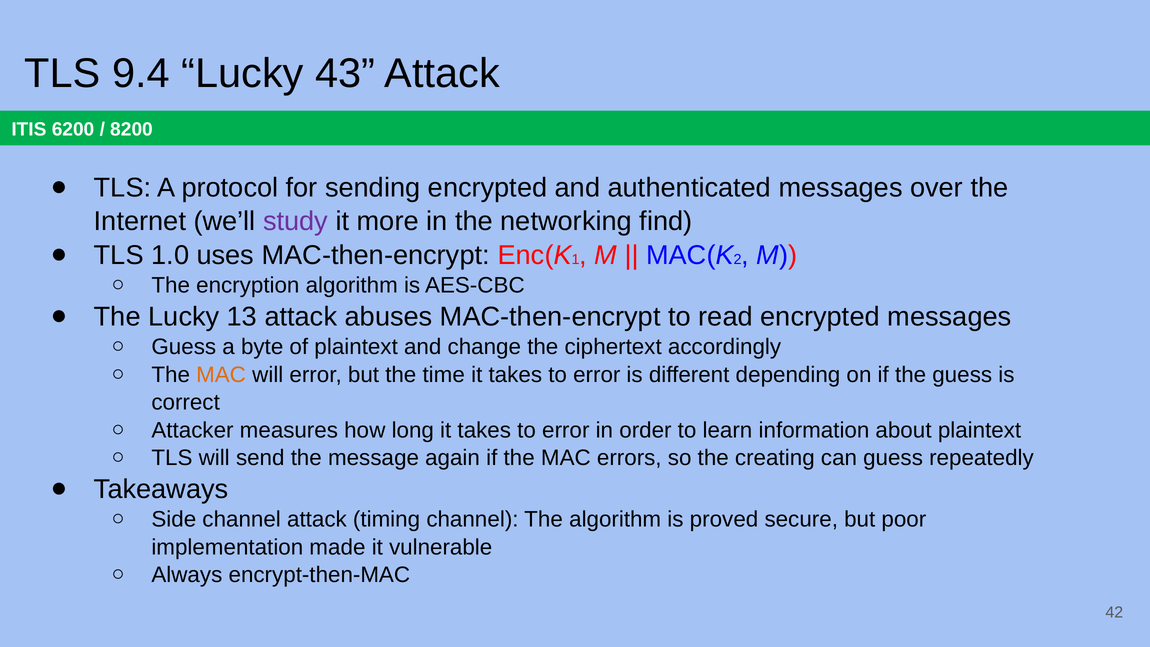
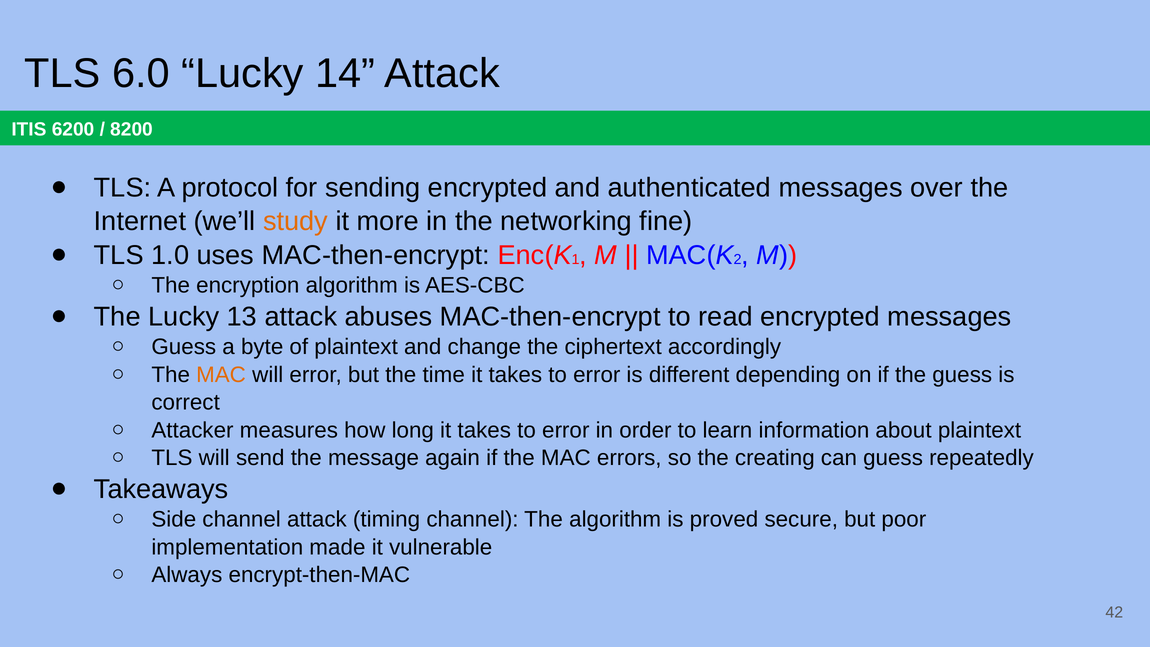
9.4: 9.4 -> 6.0 (141, 73)
43: 43 -> 14 (345, 73)
study colour: purple -> orange (296, 221)
find: find -> fine (666, 221)
